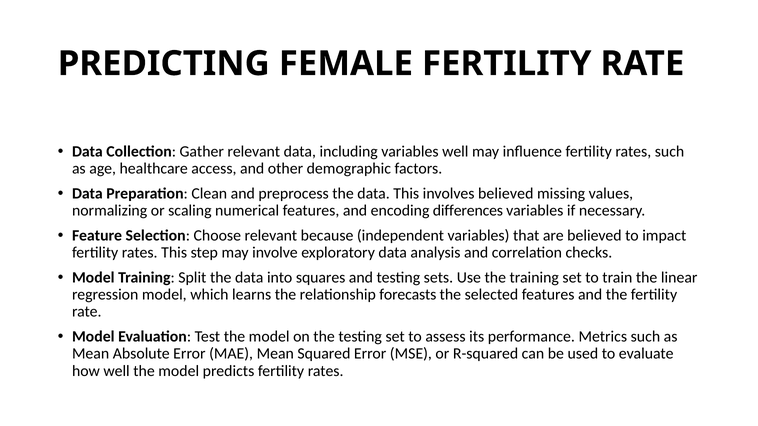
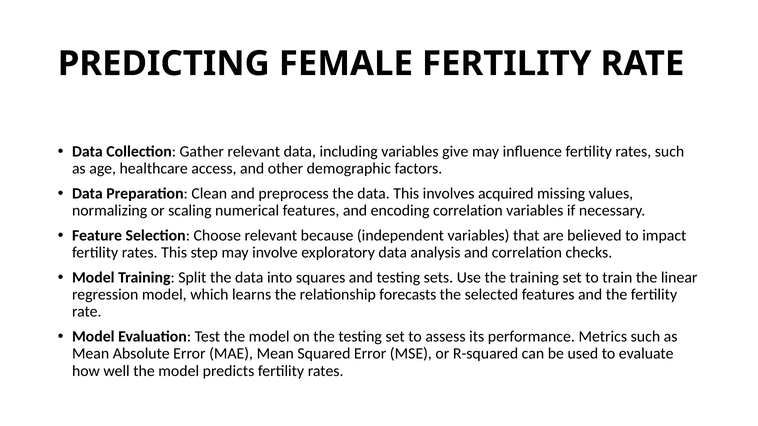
variables well: well -> give (455, 152)
involves believed: believed -> acquired (506, 194)
encoding differences: differences -> correlation (468, 211)
